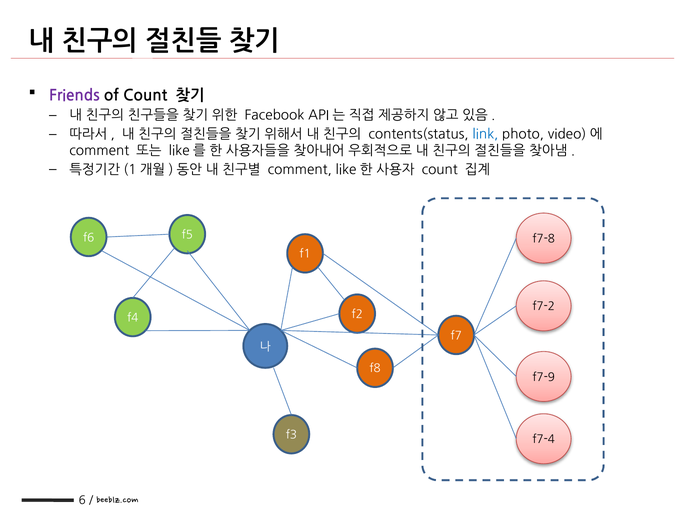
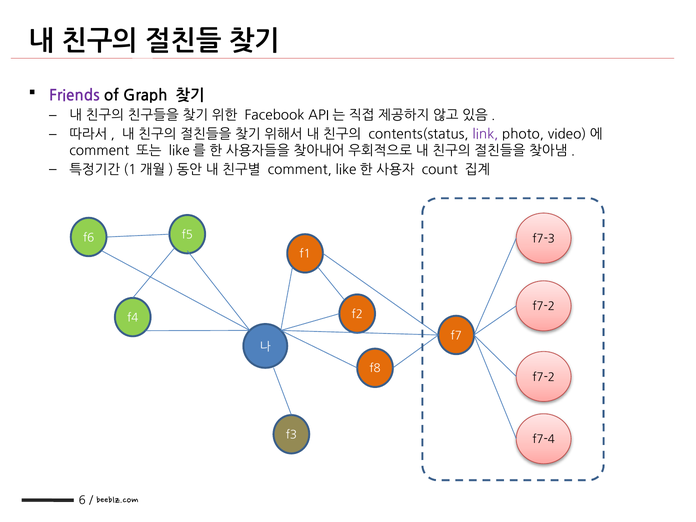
of Count: Count -> Graph (145, 95)
link colour: blue -> purple (485, 134)
f7-8: f7-8 -> f7-3 (544, 239)
f7-9: f7-9 -> f7-2 (544, 377)
